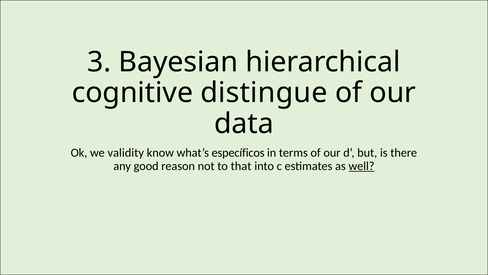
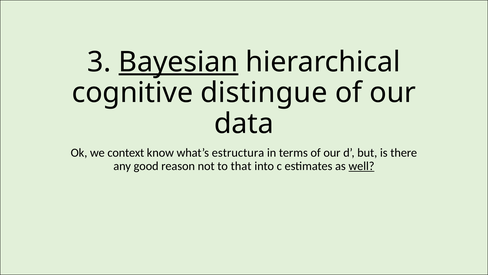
Bayesian underline: none -> present (178, 62)
validity: validity -> context (126, 153)
específicos: específicos -> estructura (238, 153)
